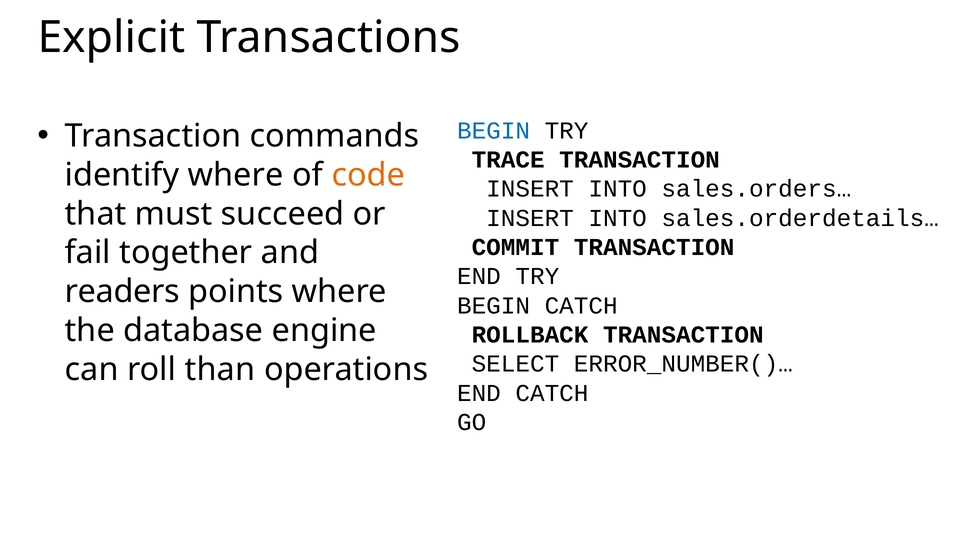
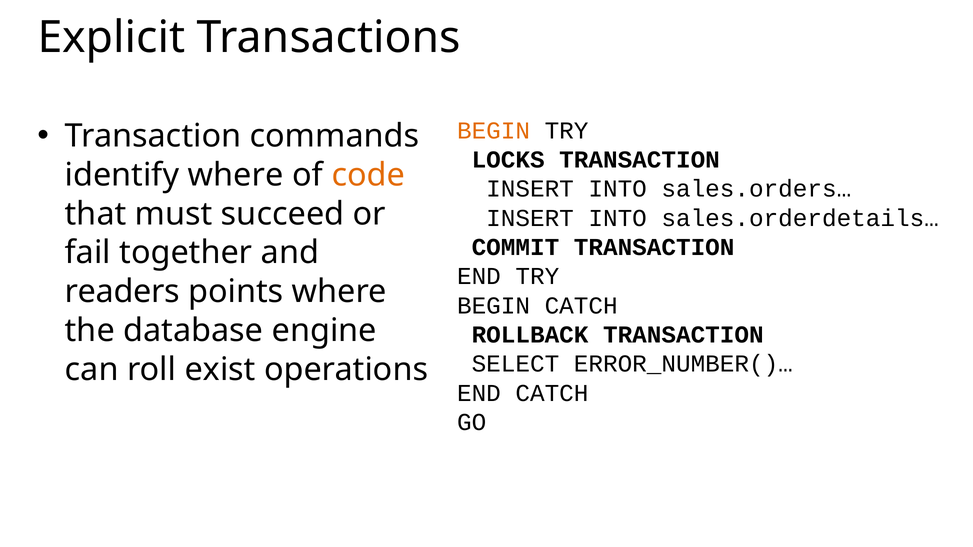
BEGIN colour: blue -> orange (494, 131)
TRACE: TRACE -> LOCKS (508, 160)
than: than -> exist (220, 370)
